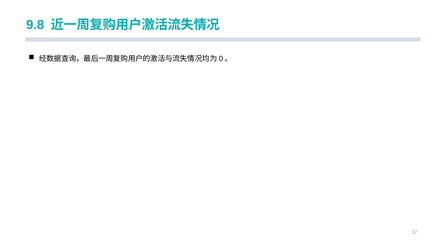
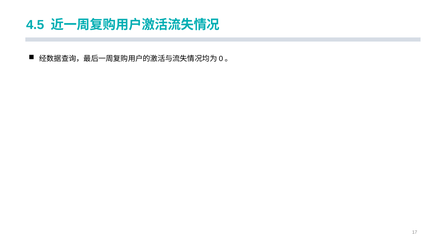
9.8: 9.8 -> 4.5 (35, 25)
